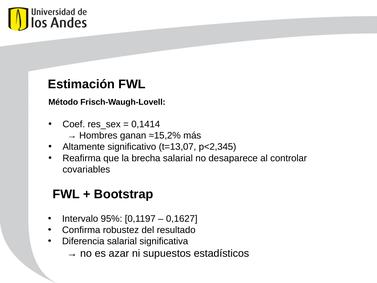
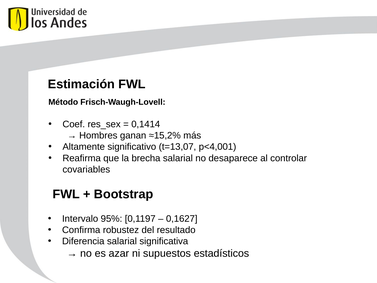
p<2,345: p<2,345 -> p<4,001 (217, 147)
